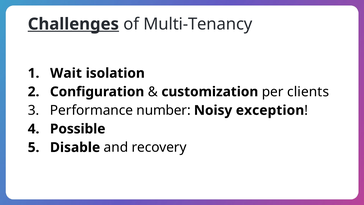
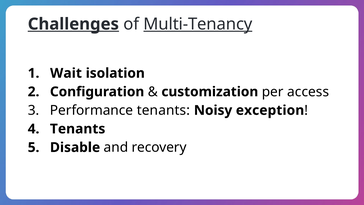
Multi-Tenancy underline: none -> present (198, 24)
clients: clients -> access (308, 92)
Performance number: number -> tenants (163, 110)
Possible: Possible -> Tenants (78, 129)
